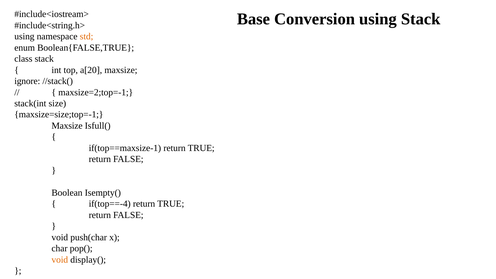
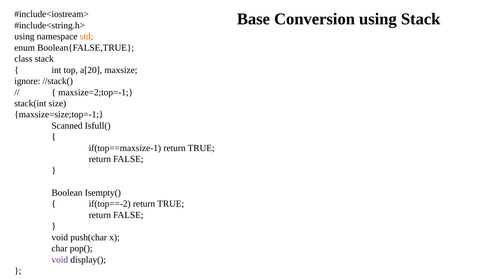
Maxsize: Maxsize -> Scanned (67, 126)
if(top==-4: if(top==-4 -> if(top==-2 (110, 204)
void colour: orange -> purple (60, 260)
